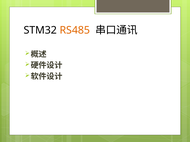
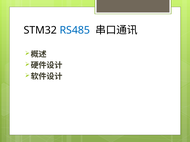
RS485 colour: orange -> blue (75, 30)
